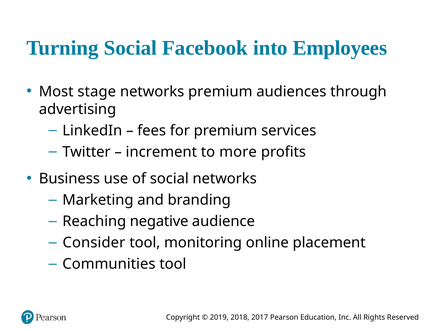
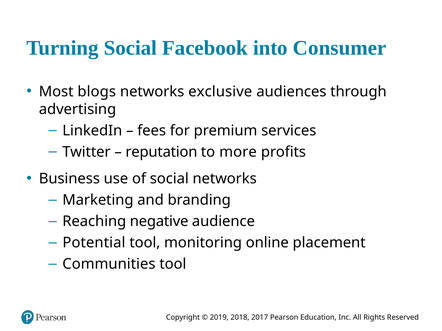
Employees: Employees -> Consumer (340, 48)
stage: stage -> blogs (97, 92)
networks premium: premium -> exclusive (220, 92)
increment: increment -> reputation (161, 152)
Consider: Consider -> Potential (94, 243)
